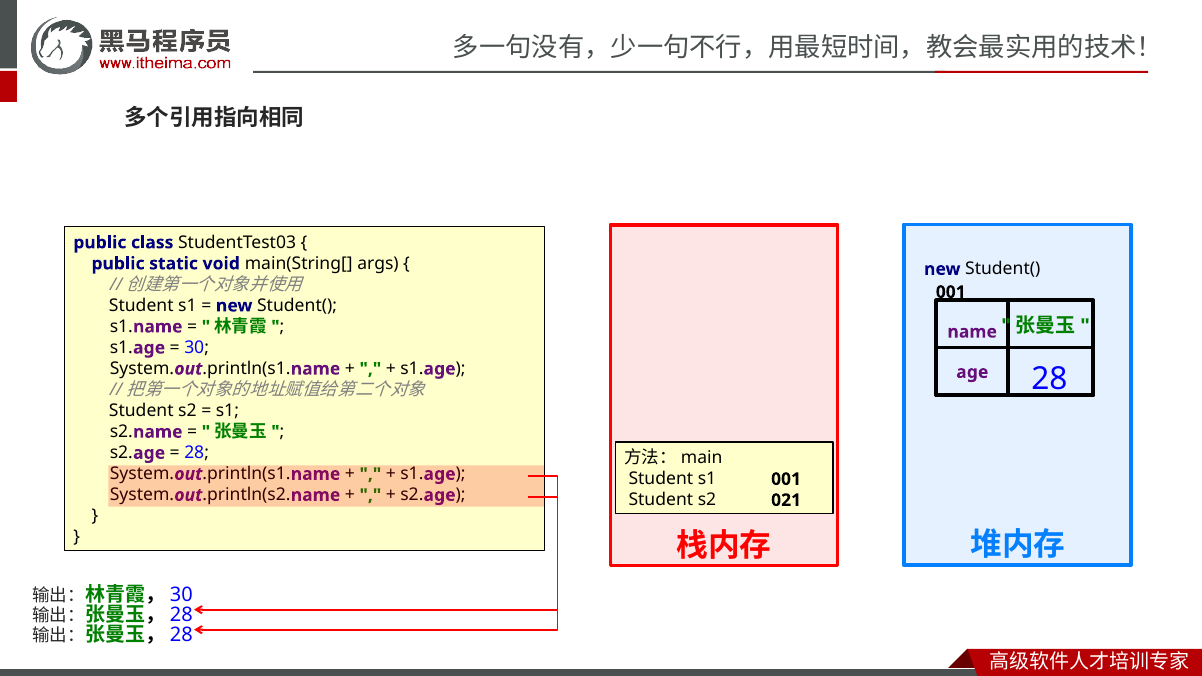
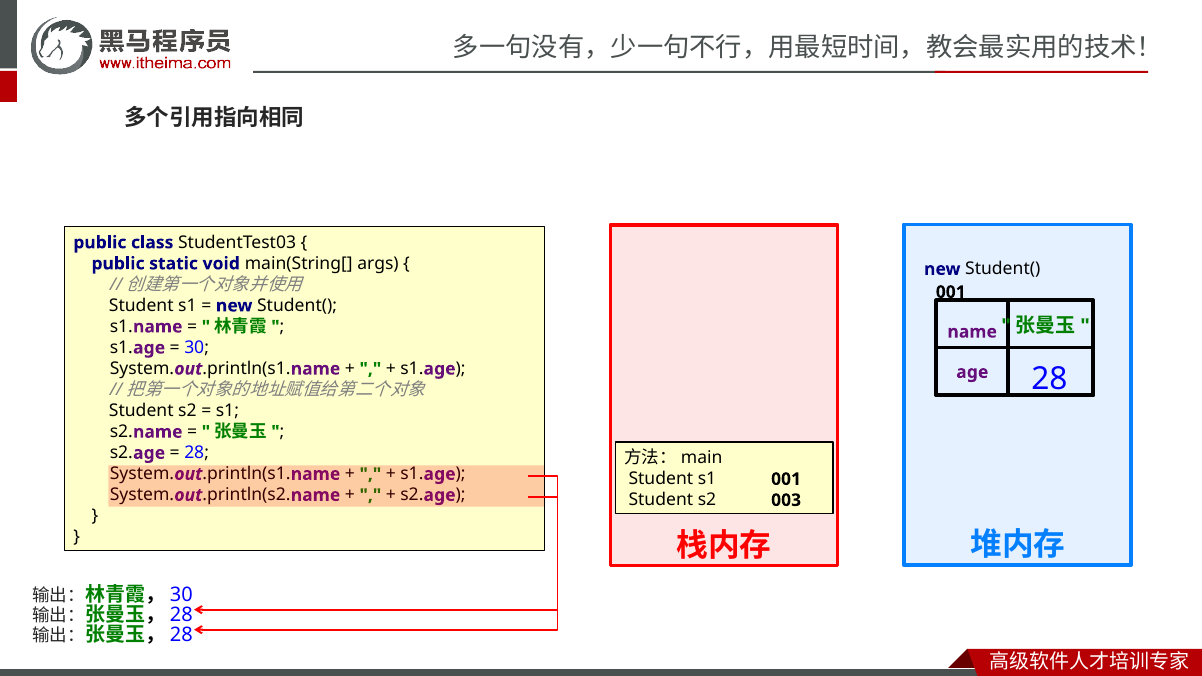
021: 021 -> 003 (786, 500)
